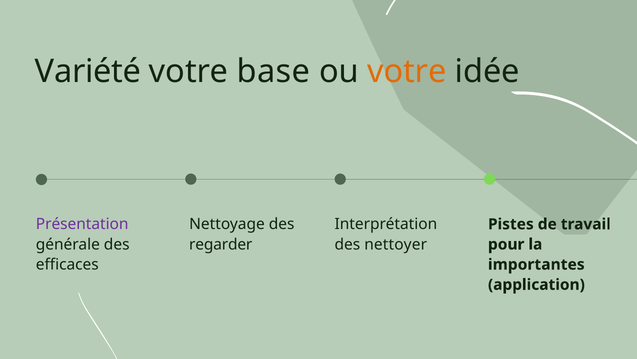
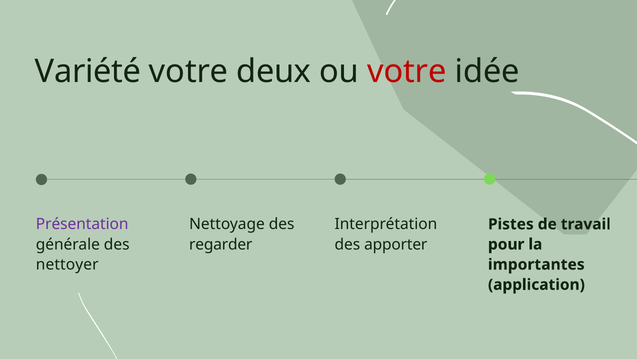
base: base -> deux (274, 71)
votre colour: orange -> red (407, 71)
nettoyer: nettoyer -> apporter (396, 244)
efficaces: efficaces -> nettoyer (67, 264)
